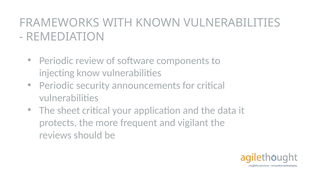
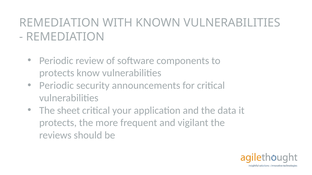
FRAMEWORKS: FRAMEWORKS -> REMEDIATION (59, 23)
injecting: injecting -> protects (57, 73)
